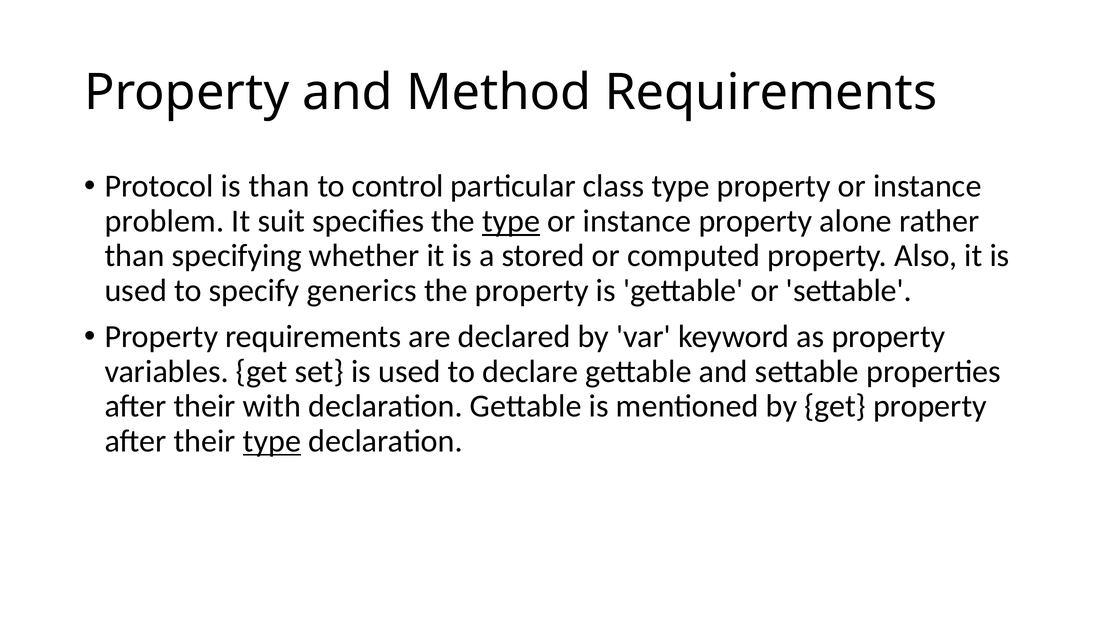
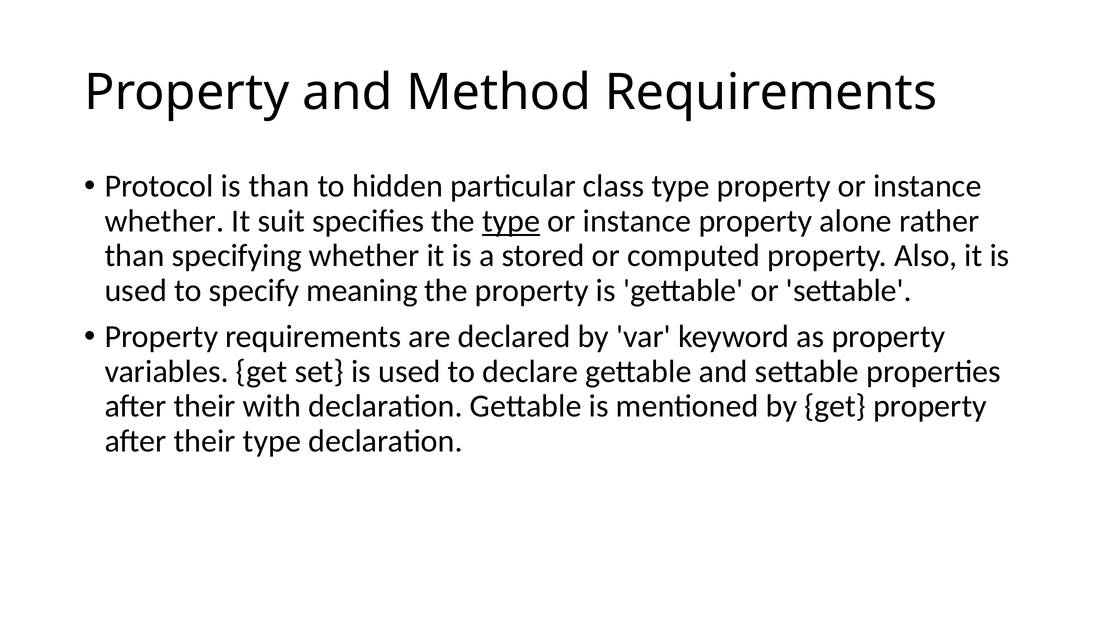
control: control -> hidden (398, 186)
problem: problem -> whether (164, 221)
generics: generics -> meaning (362, 290)
type underline: present -> none (272, 441)
